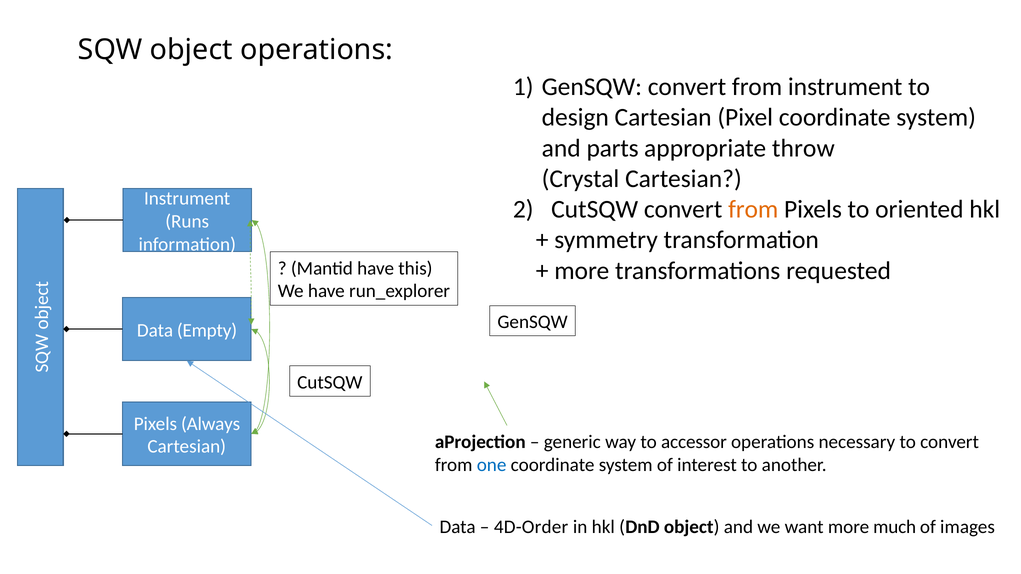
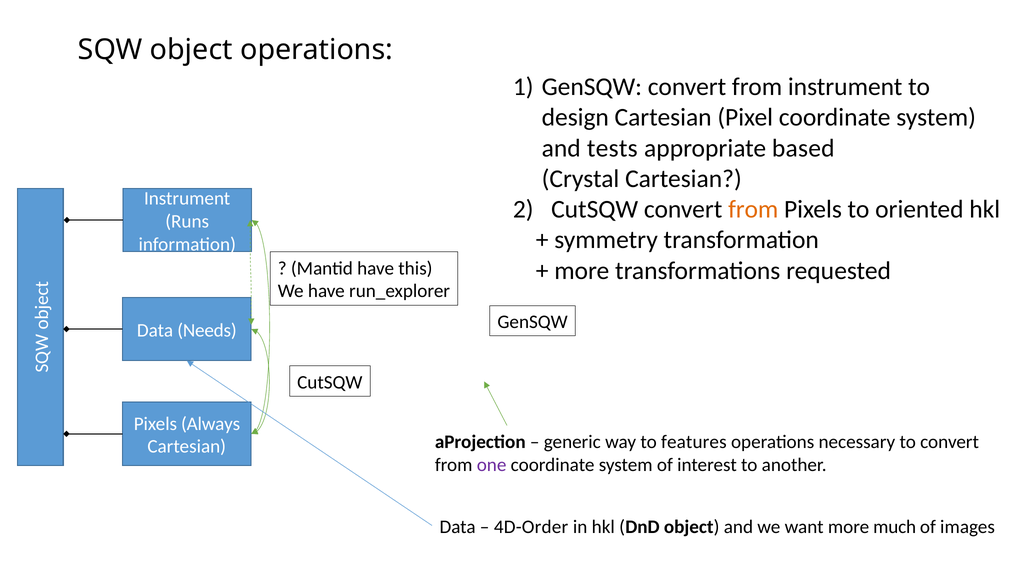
parts: parts -> tests (612, 148)
throw: throw -> based (803, 148)
Empty: Empty -> Needs (207, 331)
accessor: accessor -> features (694, 442)
one colour: blue -> purple (492, 465)
